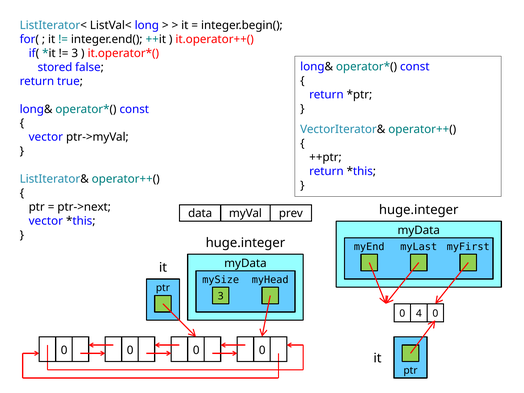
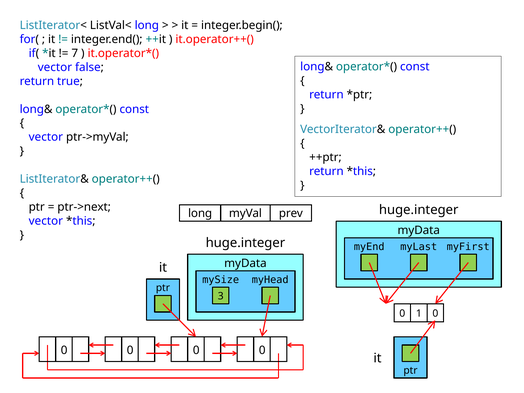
3: 3 -> 7 (75, 53)
stored: stored -> vector (55, 67)
data: data -> long (200, 213)
4: 4 -> 1 (419, 313)
